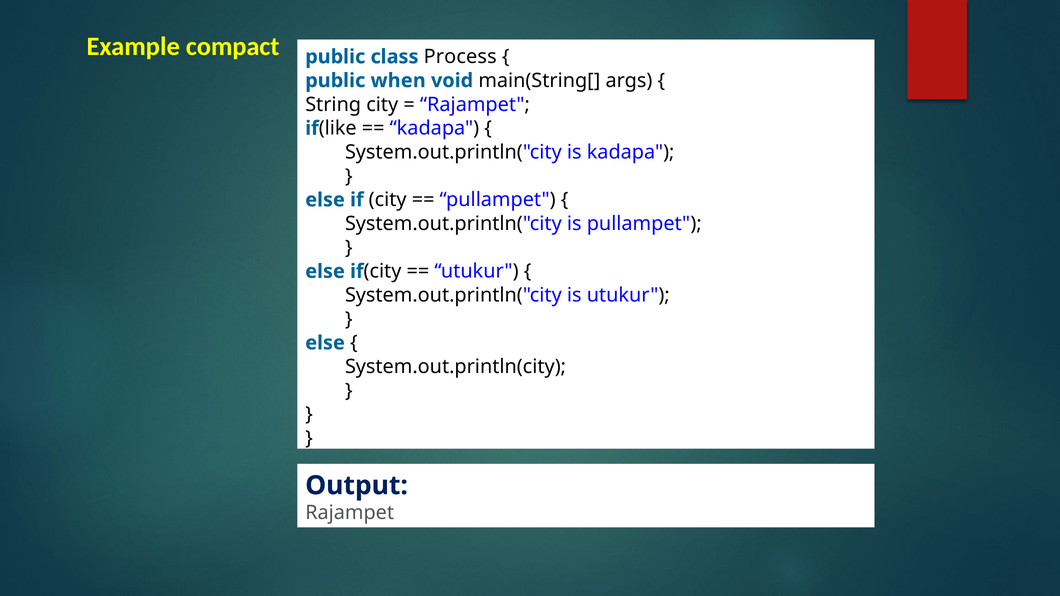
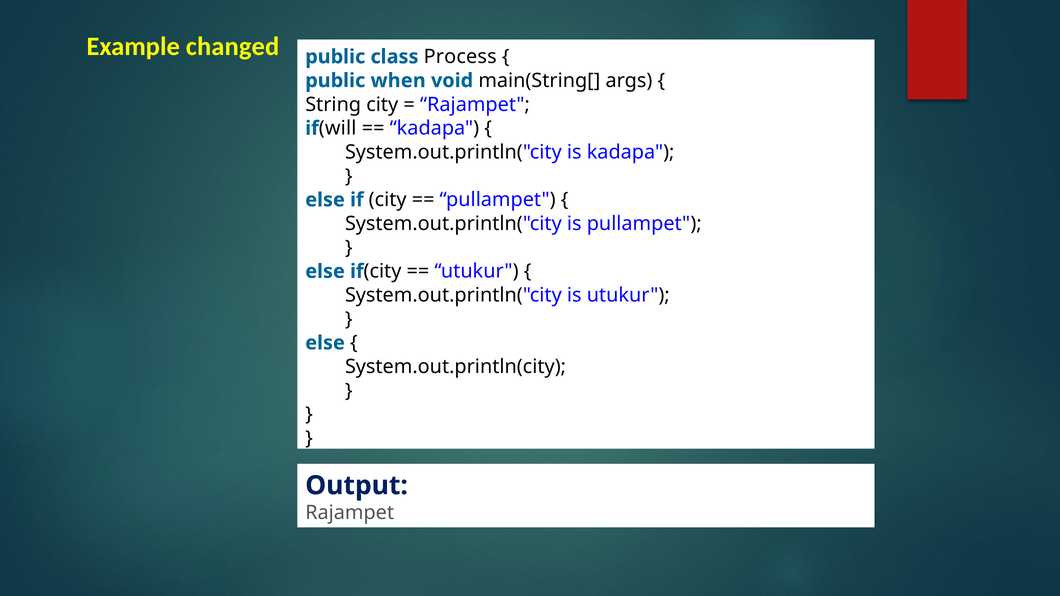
compact: compact -> changed (233, 46)
like: like -> will (338, 128)
